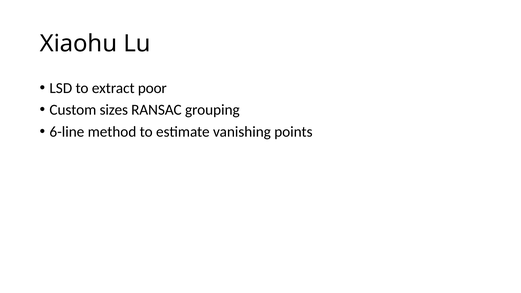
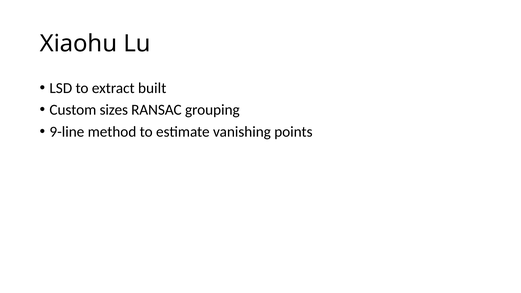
poor: poor -> built (152, 88)
6-line: 6-line -> 9-line (67, 132)
